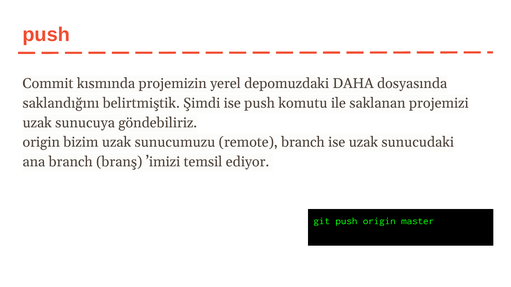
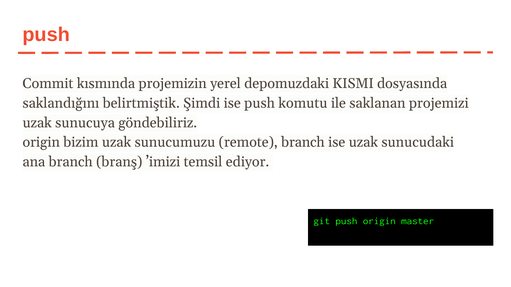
DAHA: DAHA -> KISMI (353, 84)
